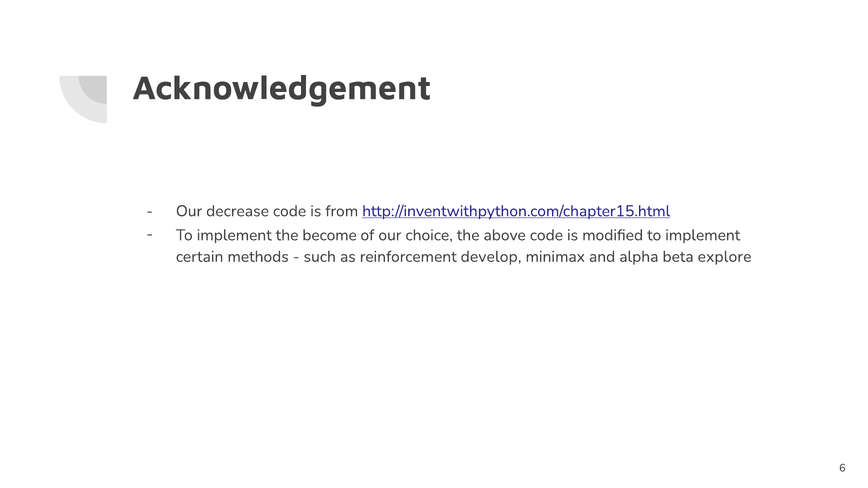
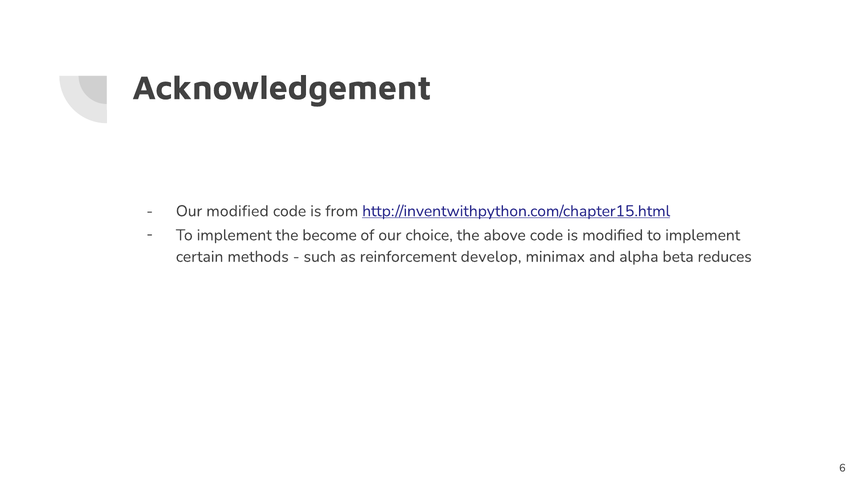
Our decrease: decrease -> modified (237, 211)
explore: explore -> reduces (725, 257)
